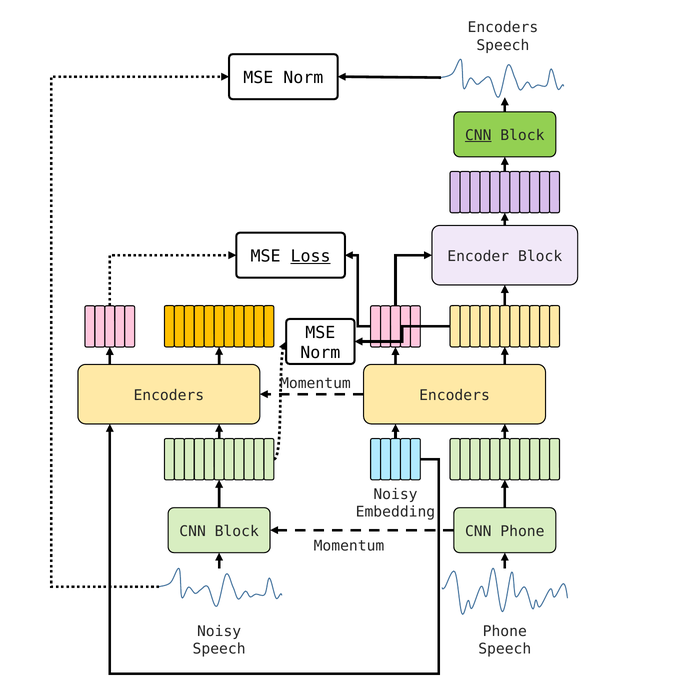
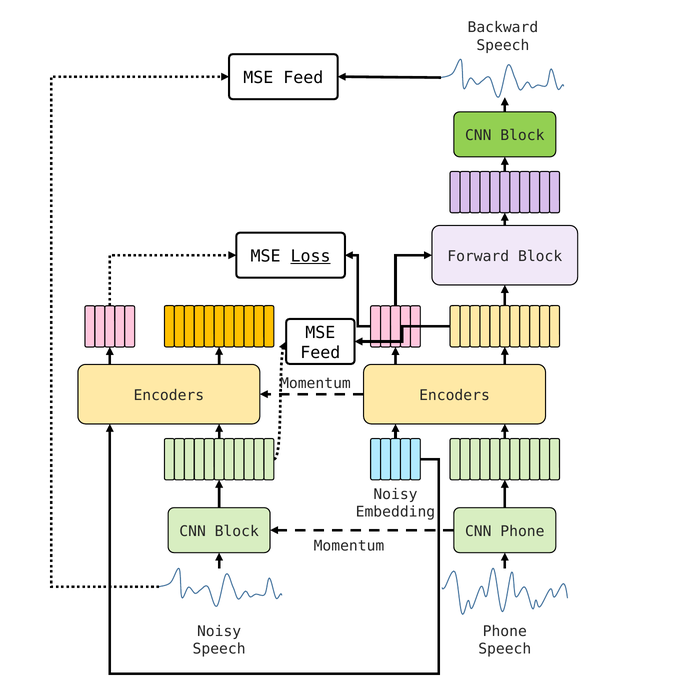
Encoders: Encoders -> Backward (503, 28)
Norm: Norm -> Feed (303, 78)
CNN underline: present -> none (478, 135)
Encoder: Encoder -> Forward (478, 256)
Norm: Norm -> Feed (320, 353)
